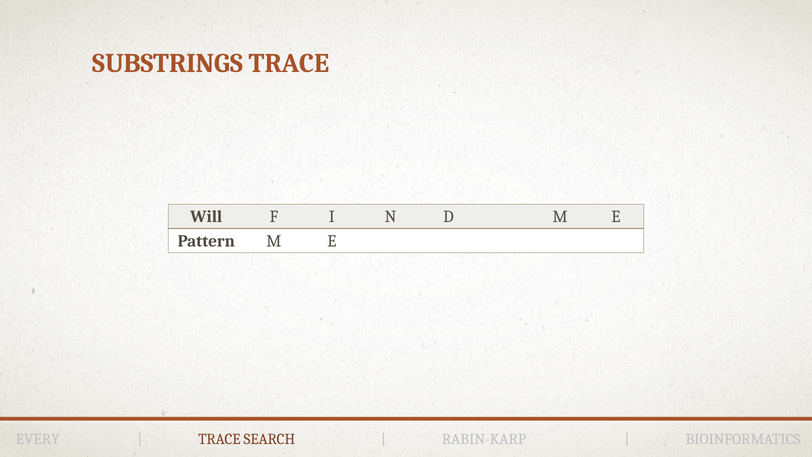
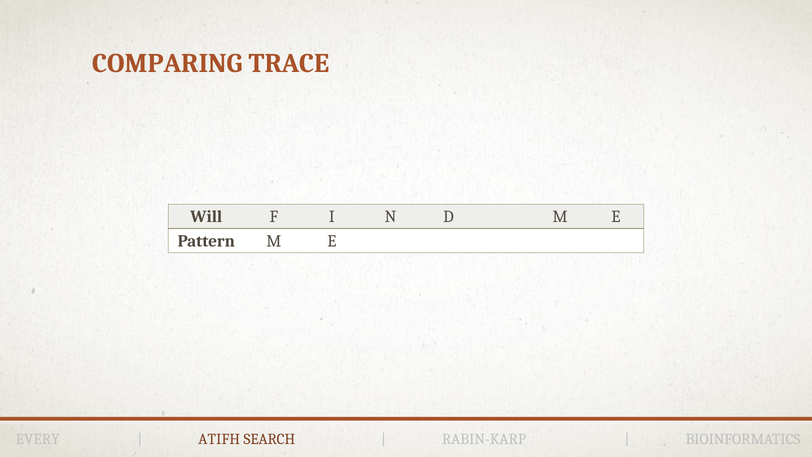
SUBSTRINGS: SUBSTRINGS -> COMPARING (168, 63)
TRACE: TRACE -> ATIFH (219, 439)
